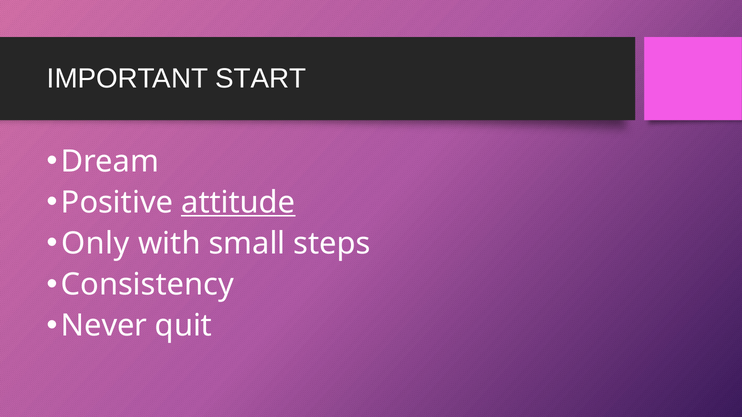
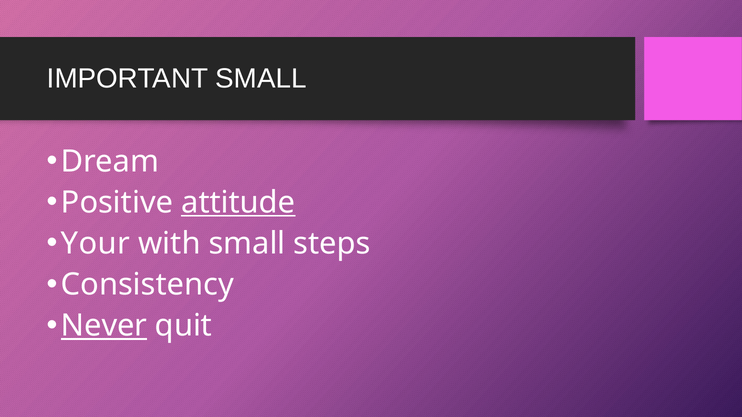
IMPORTANT START: START -> SMALL (261, 79)
Only: Only -> Your (95, 244)
Never underline: none -> present (104, 326)
